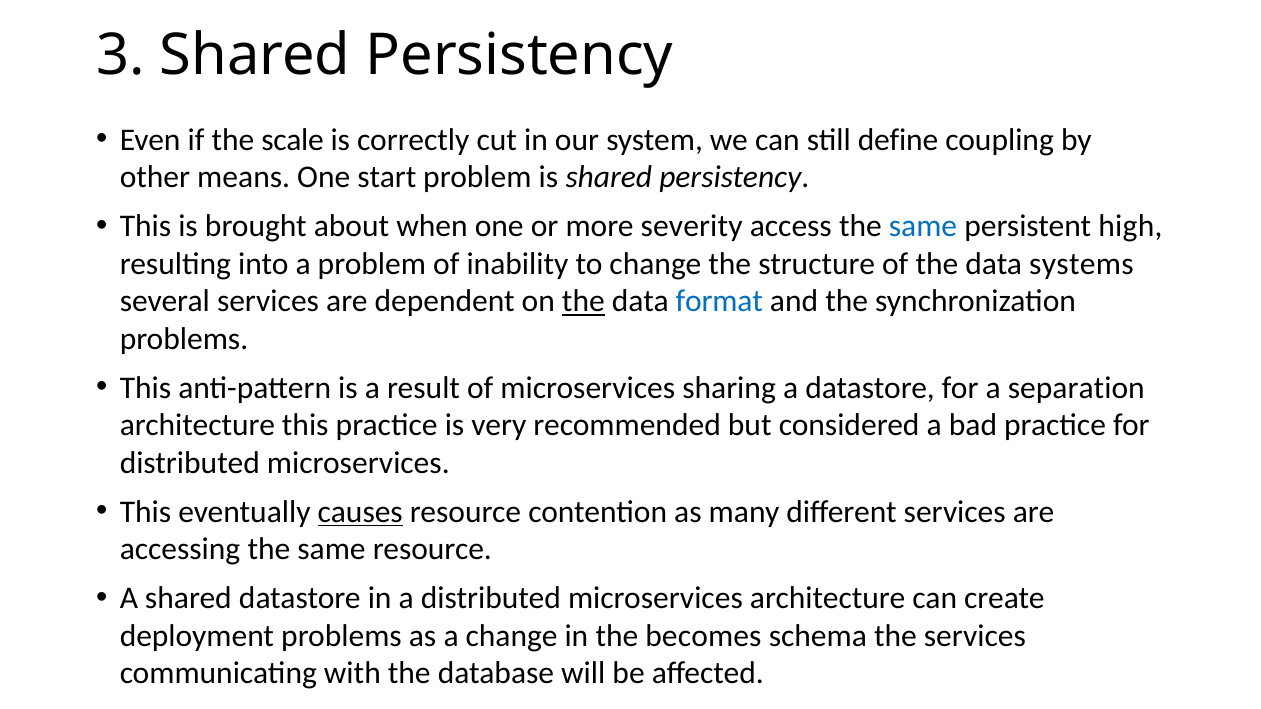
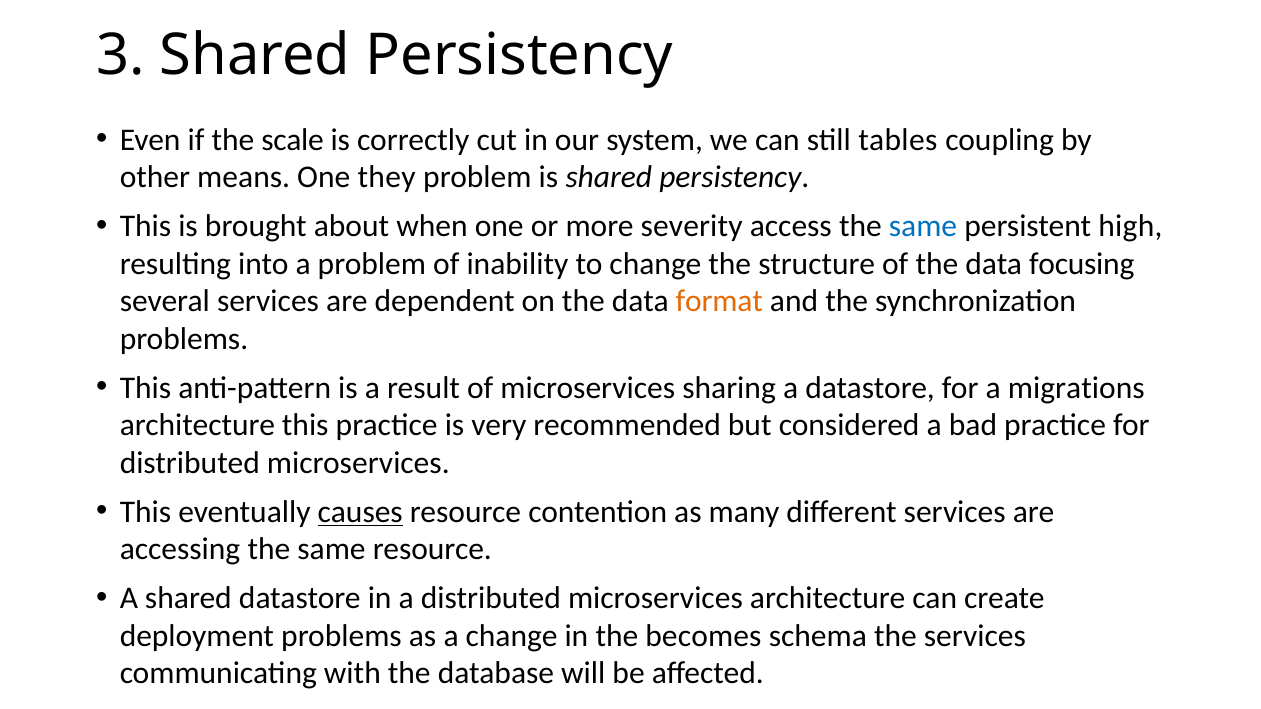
define: define -> tables (898, 140)
start: start -> they (387, 177)
systems: systems -> focusing (1082, 264)
the underline: present -> none (583, 302)
format colour: blue -> orange (719, 302)
separation: separation -> migrations (1076, 388)
